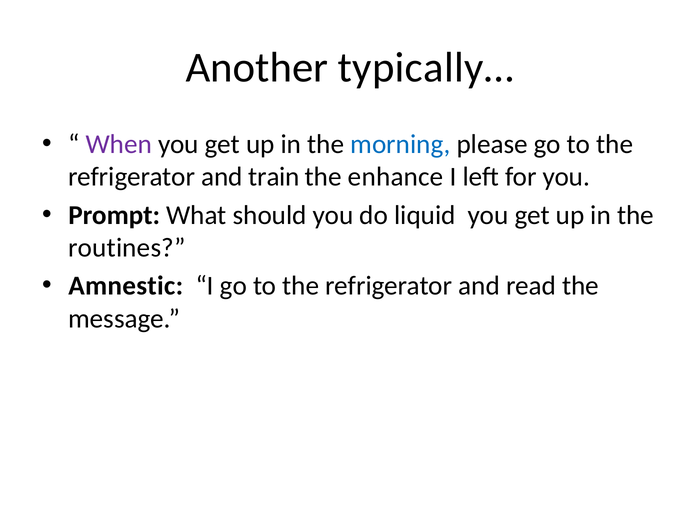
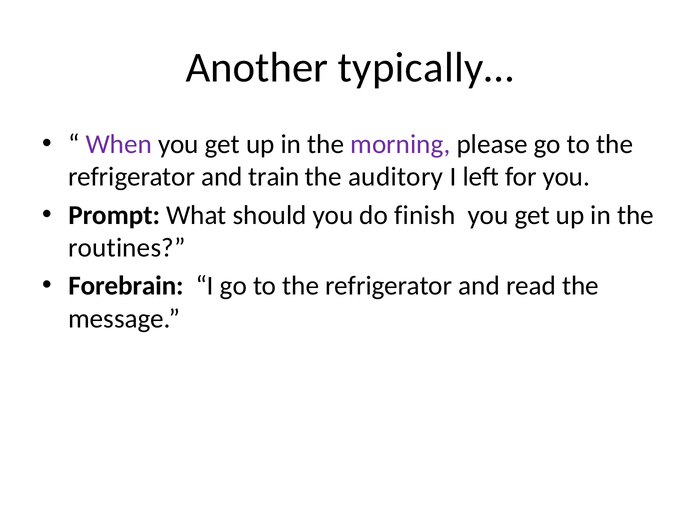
morning colour: blue -> purple (400, 144)
enhance: enhance -> auditory (396, 177)
liquid: liquid -> finish (425, 215)
Amnestic: Amnestic -> Forebrain (126, 286)
